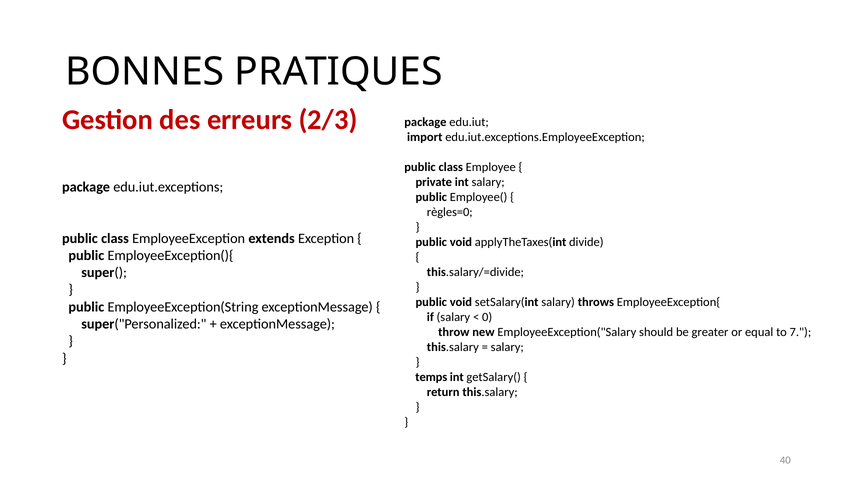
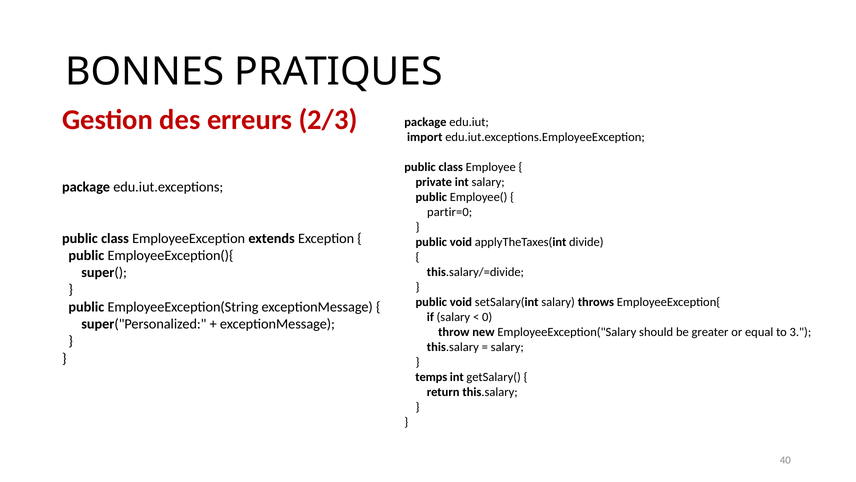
règles=0: règles=0 -> partir=0 (450, 212)
7: 7 -> 3 (800, 332)
